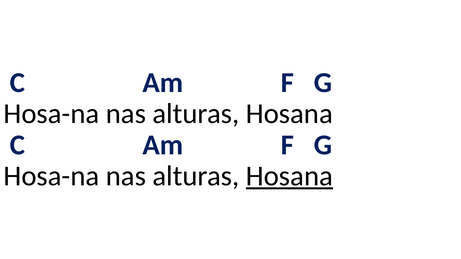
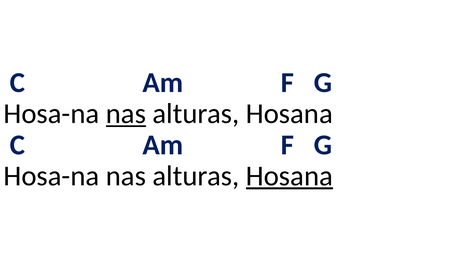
nas underline: none -> present (126, 114)
